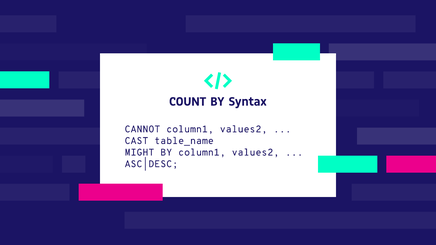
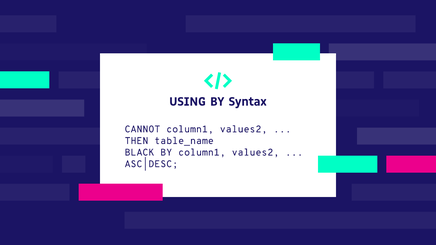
COUNT: COUNT -> USING (188, 101)
CAST: CAST -> THEN (137, 141)
MIGHT: MIGHT -> BLACK (139, 153)
